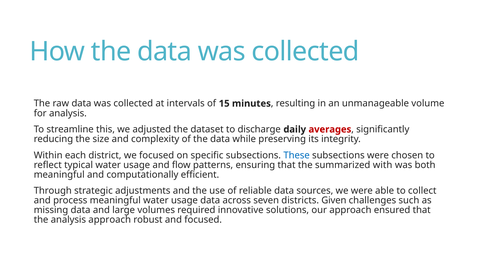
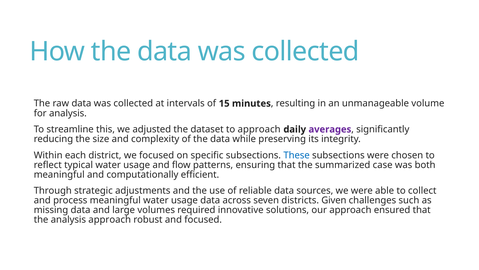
to discharge: discharge -> approach (259, 129)
averages colour: red -> purple (330, 129)
with: with -> case (383, 165)
